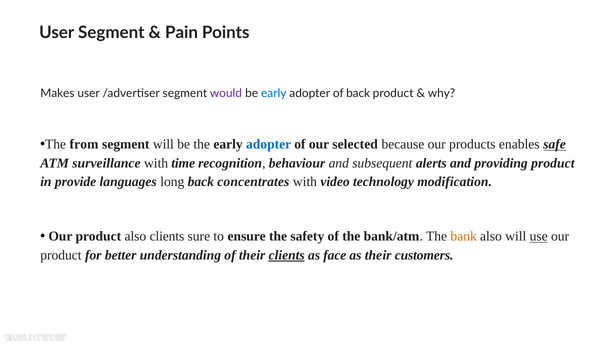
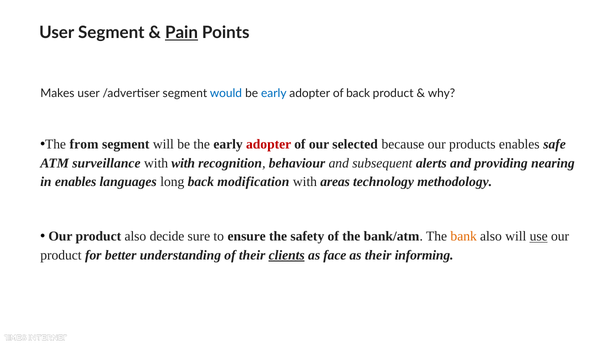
Pain underline: none -> present (182, 33)
would colour: purple -> blue (226, 93)
adopter colour: blue -> red (269, 144)
safe underline: present -> none (555, 144)
with time: time -> with (183, 163)
providing product: product -> nearing (553, 163)
in provide: provide -> enables (76, 182)
concentrates: concentrates -> modification (253, 182)
video: video -> areas (335, 182)
modification: modification -> methodology (455, 182)
also clients: clients -> decide (167, 236)
customers: customers -> informing (424, 255)
